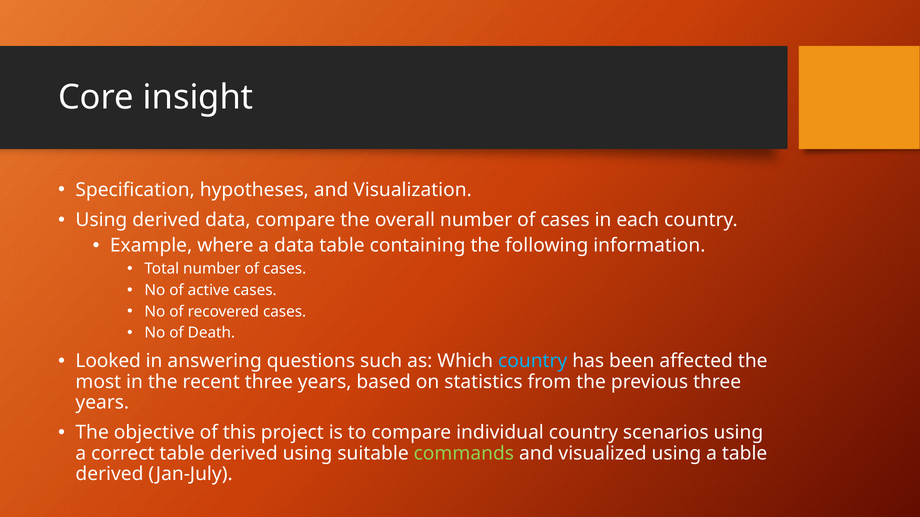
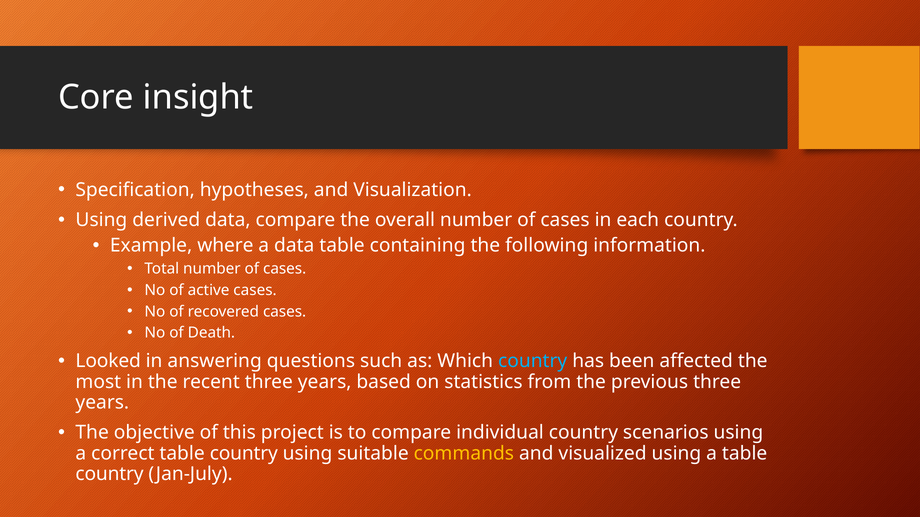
correct table derived: derived -> country (244, 454)
commands colour: light green -> yellow (464, 454)
derived: derived -> country (110, 474)
